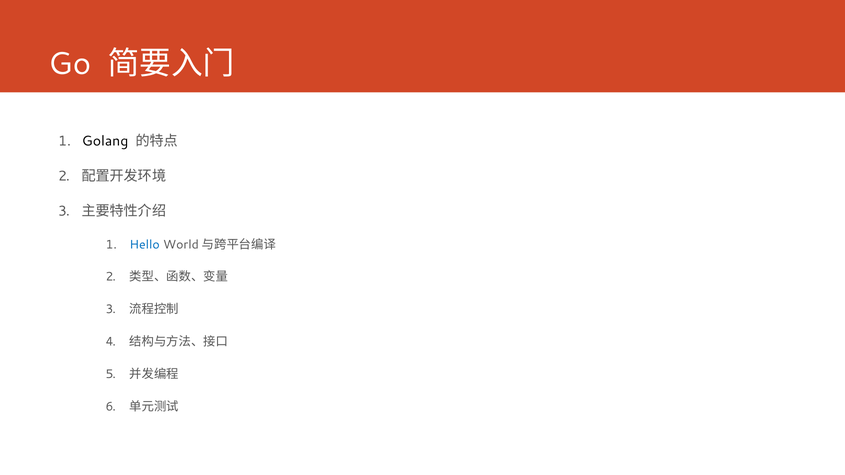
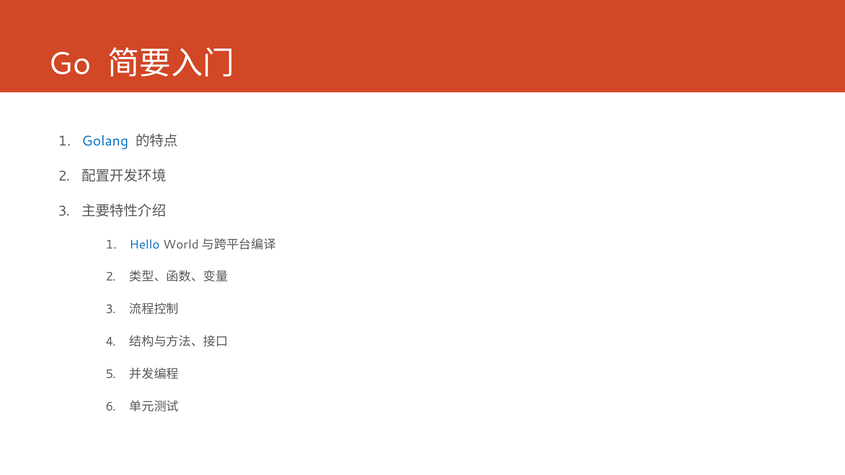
Golang colour: black -> blue (105, 141)
